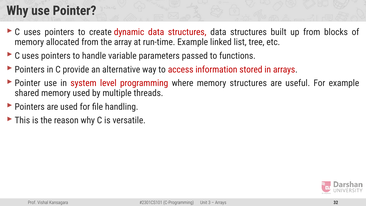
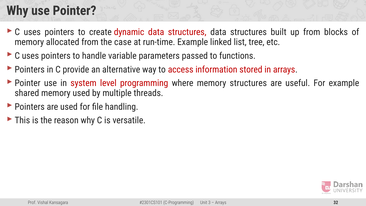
array: array -> case (123, 42)
